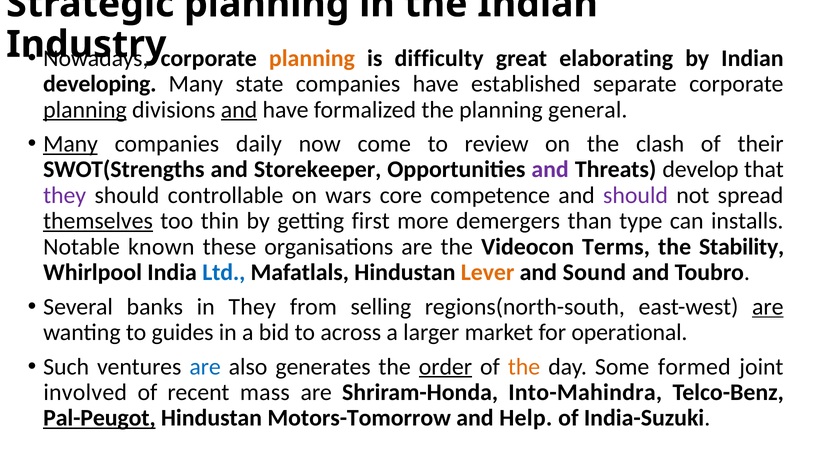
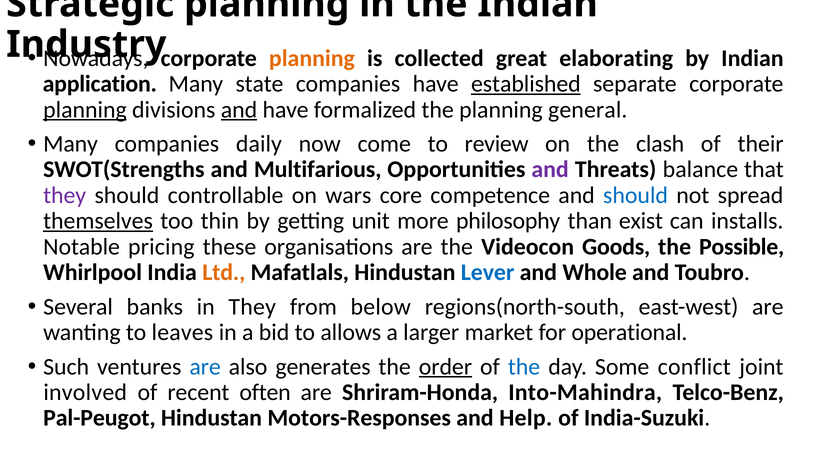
difficulty: difficulty -> collected (439, 58)
developing: developing -> application (100, 84)
established underline: none -> present (526, 84)
Many underline: present -> none (71, 144)
Storekeeper: Storekeeper -> Multifarious (318, 170)
develop: develop -> balance (700, 170)
should colour: purple -> blue (636, 195)
first: first -> unit (371, 221)
demergers: demergers -> philosophy (508, 221)
type: type -> exist (641, 221)
known: known -> pricing (161, 247)
Terms: Terms -> Goods (616, 247)
Stability: Stability -> Possible (742, 247)
Ltd colour: blue -> orange (224, 273)
Lever colour: orange -> blue (488, 273)
Sound: Sound -> Whole (595, 273)
selling: selling -> below (381, 307)
are underline: present -> none (768, 307)
guides: guides -> leaves (182, 333)
across: across -> allows (351, 333)
the colour: orange -> blue (524, 367)
formed: formed -> conflict (694, 367)
mass: mass -> often (265, 392)
Pal-Peugot underline: present -> none (99, 418)
Motors-Tomorrow: Motors-Tomorrow -> Motors-Responses (359, 418)
